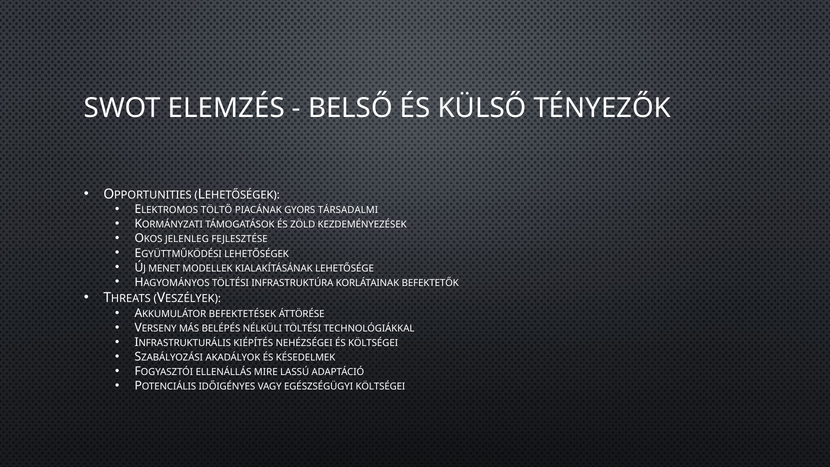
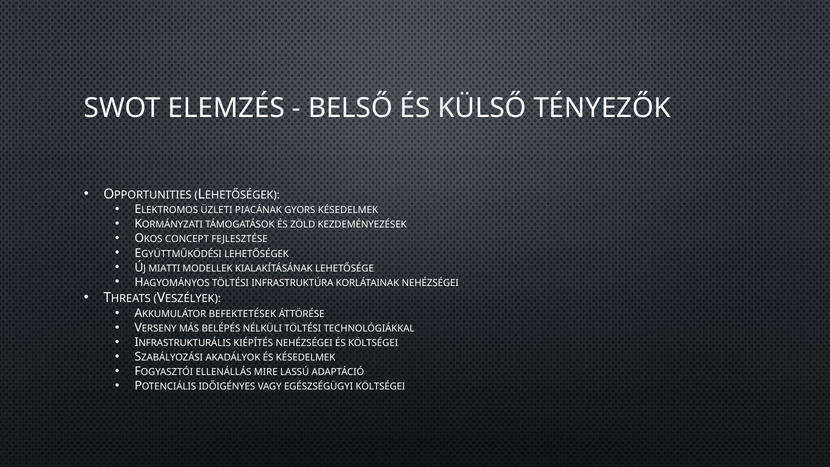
TÖLTŐ: TÖLTŐ -> ÜZLETI (217, 210)
GYORS TÁRSADALMI: TÁRSADALMI -> KÉSEDELMEK (348, 210)
JELENLEG: JELENLEG -> CONCEPT (187, 239)
MENET: MENET -> MIATTI (164, 268)
KORLÁTAINAK BEFEKTETŐK: BEFEKTETŐK -> NEHÉZSÉGEI (430, 283)
